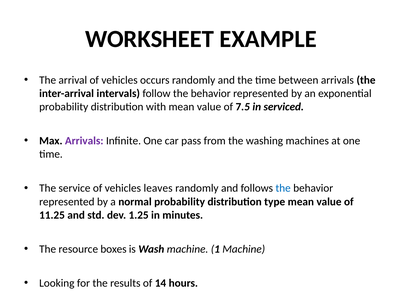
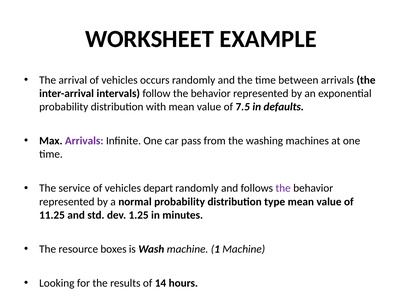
serviced: serviced -> defaults (284, 107)
leaves: leaves -> depart (158, 188)
the colour: blue -> purple (283, 188)
